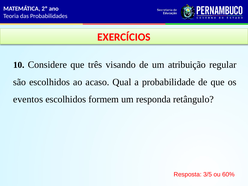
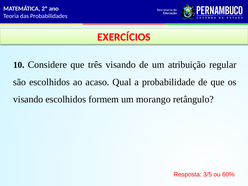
eventos: eventos -> visando (28, 99)
responda: responda -> morango (153, 99)
